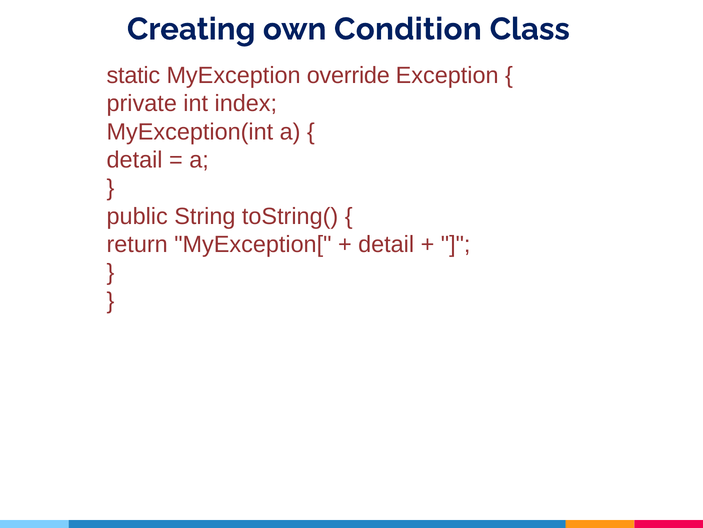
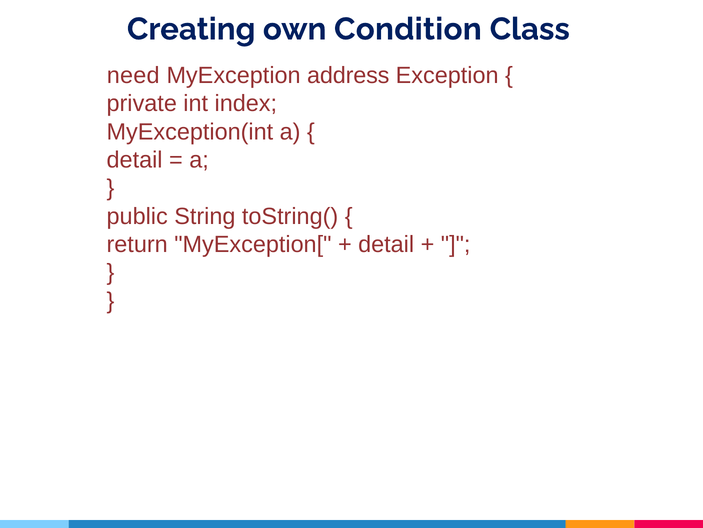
static: static -> need (133, 75)
override: override -> address (348, 75)
